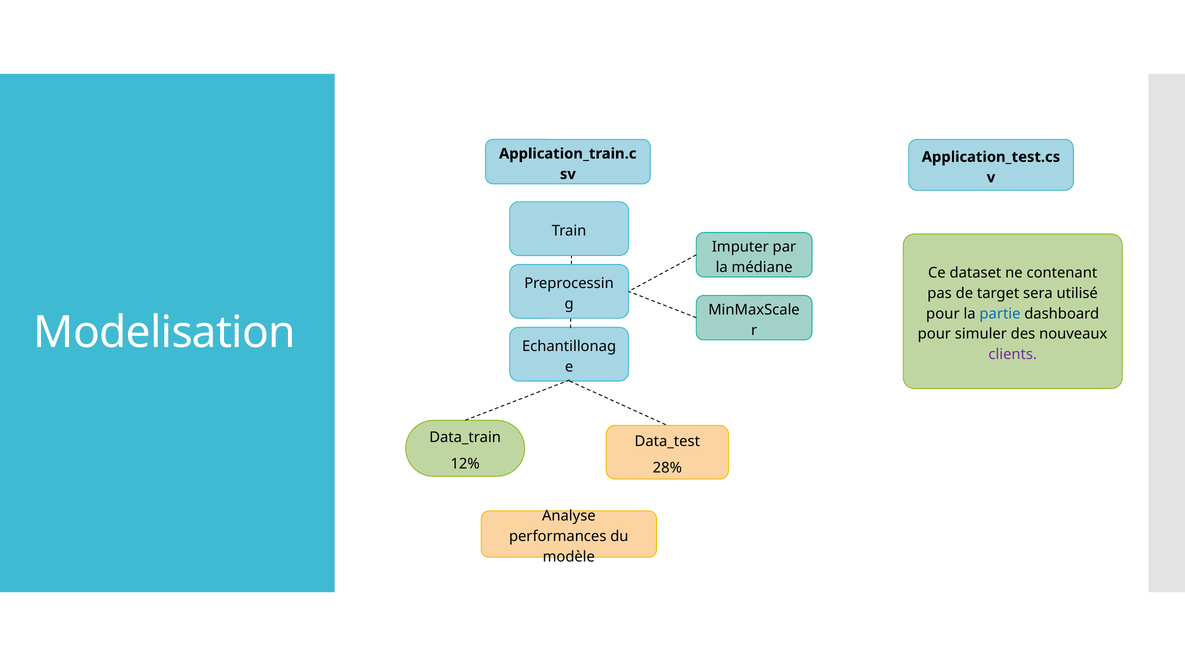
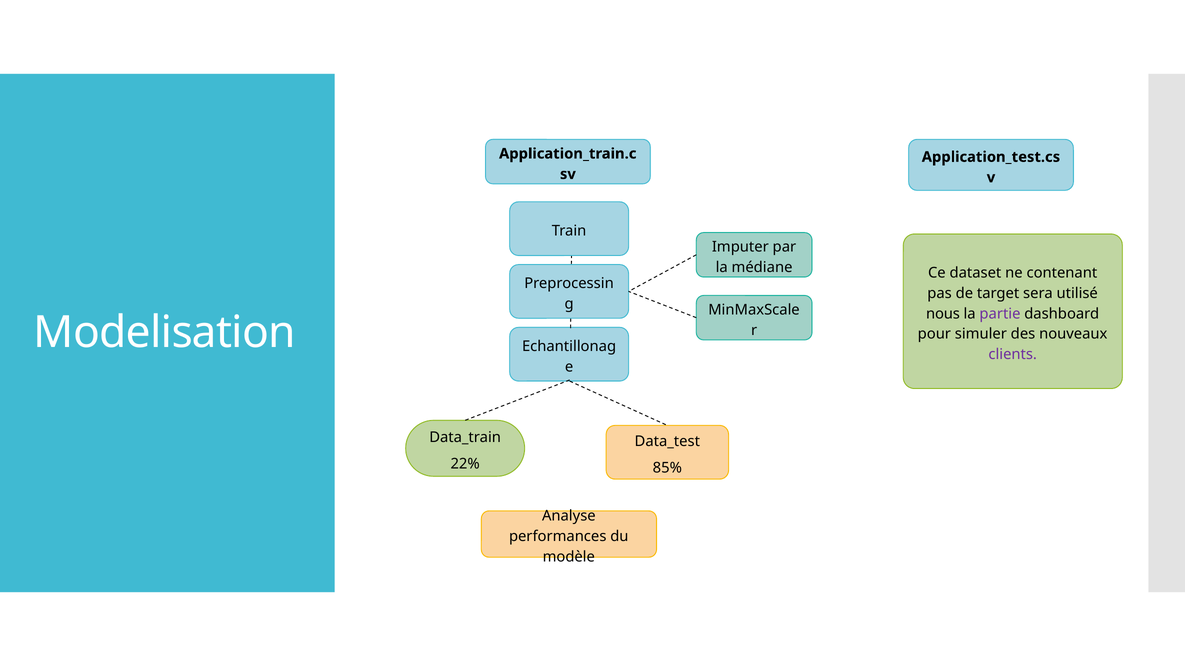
pour: pour -> nous (943, 313)
partie colour: blue -> purple (1000, 313)
12%: 12% -> 22% (465, 464)
28%: 28% -> 85% (667, 468)
